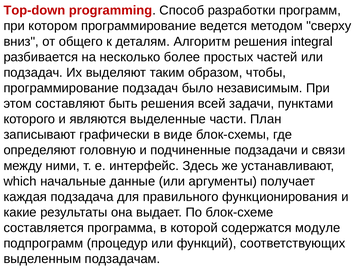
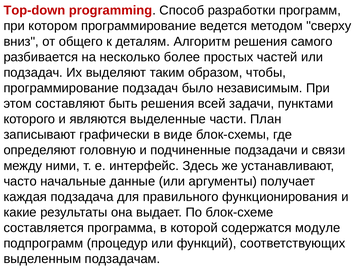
integral: integral -> самого (312, 41)
which: which -> часто (20, 181)
